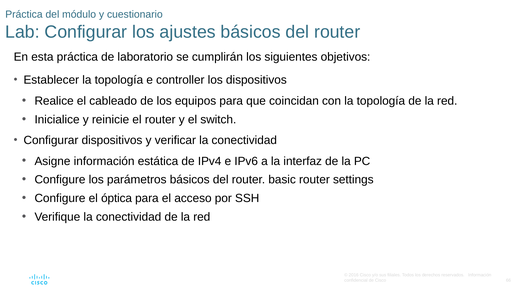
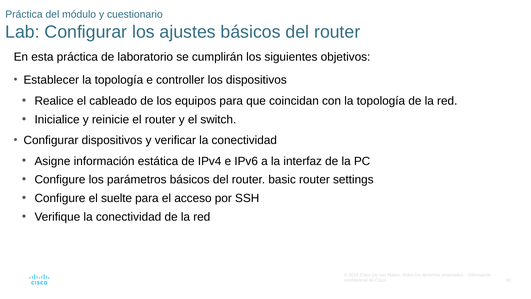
óptica: óptica -> suelte (117, 198)
